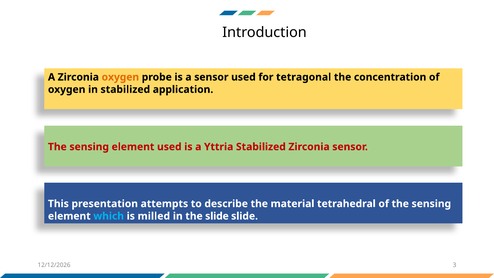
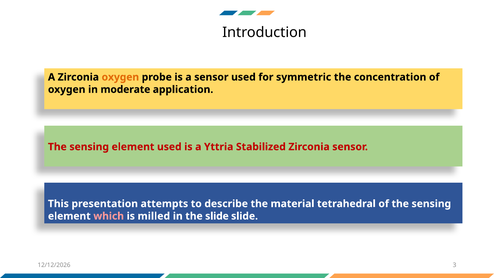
tetragonal: tetragonal -> symmetric (304, 77)
in stabilized: stabilized -> moderate (125, 89)
which colour: light blue -> pink (109, 216)
